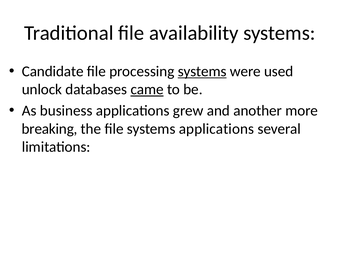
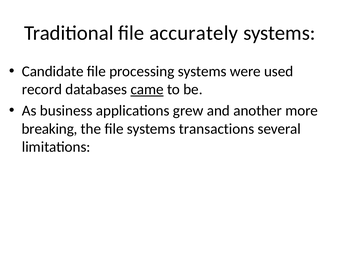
availability: availability -> accurately (194, 33)
systems underline: present -> none (202, 71)
unlock: unlock -> record (42, 89)
systems applications: applications -> transactions (217, 129)
